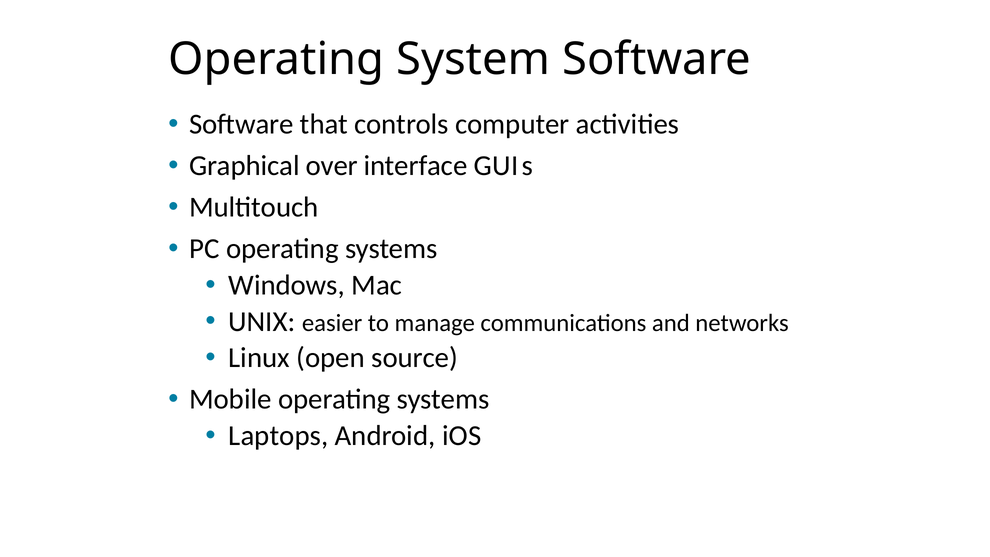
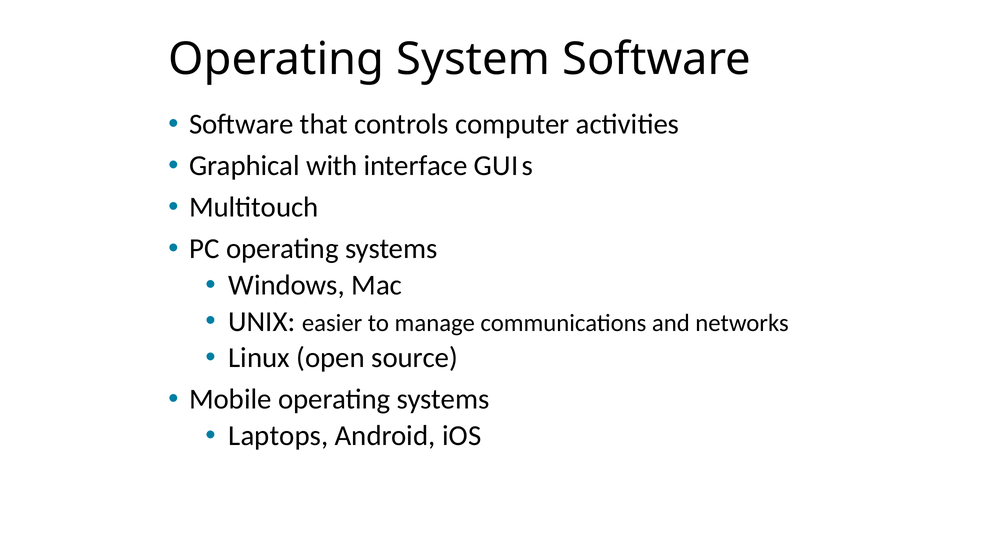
over: over -> with (332, 166)
